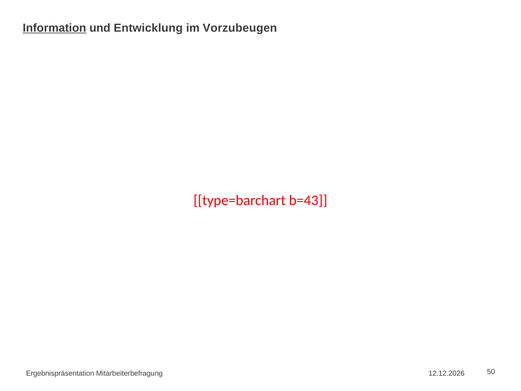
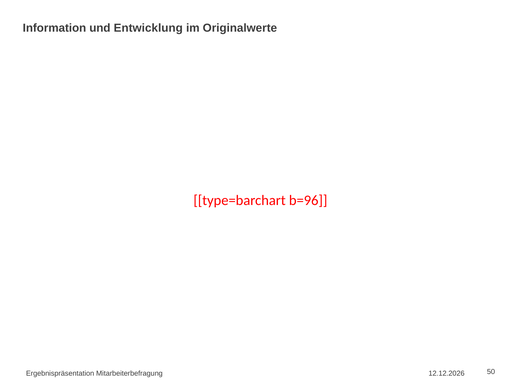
Information underline: present -> none (54, 28)
Vorzubeugen: Vorzubeugen -> Originalwerte (240, 28)
b=43: b=43 -> b=96 (308, 200)
